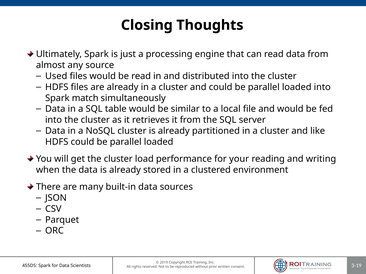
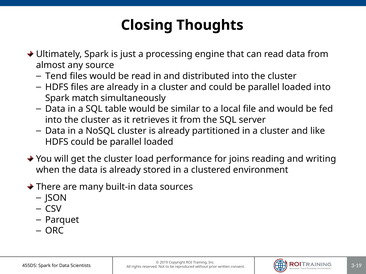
Used: Used -> Tend (56, 76)
your: your -> joins (239, 159)
